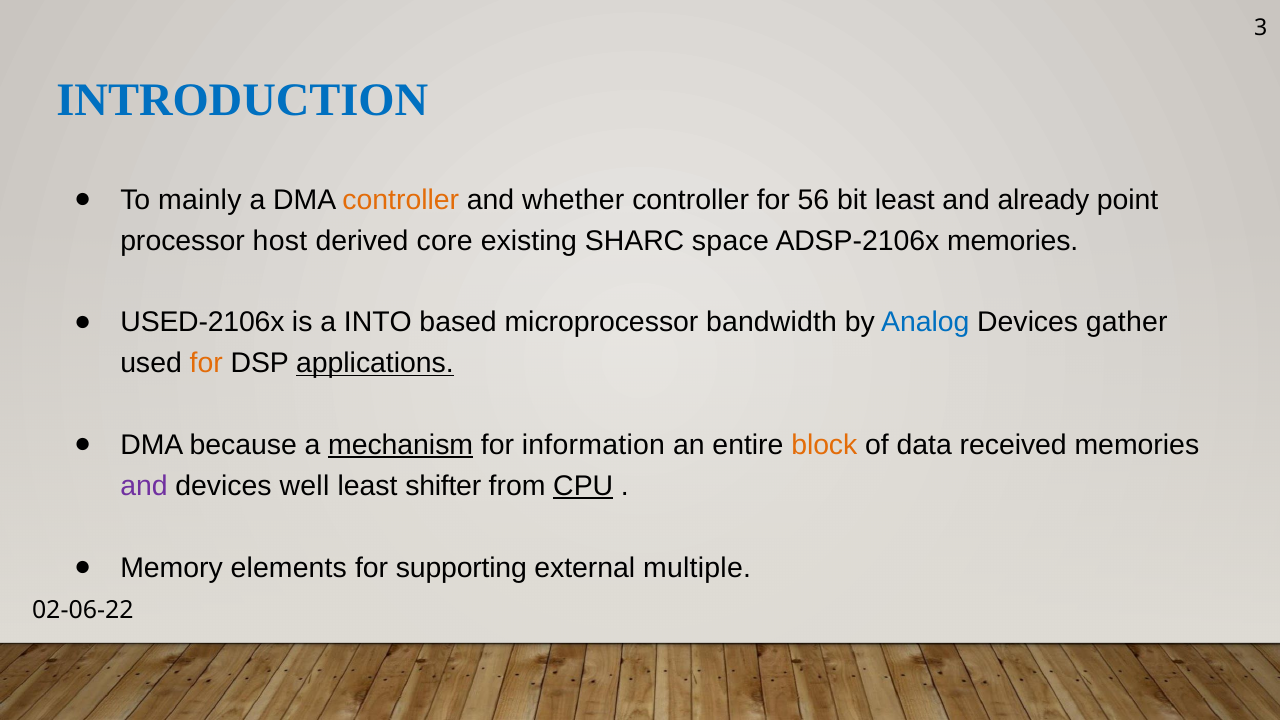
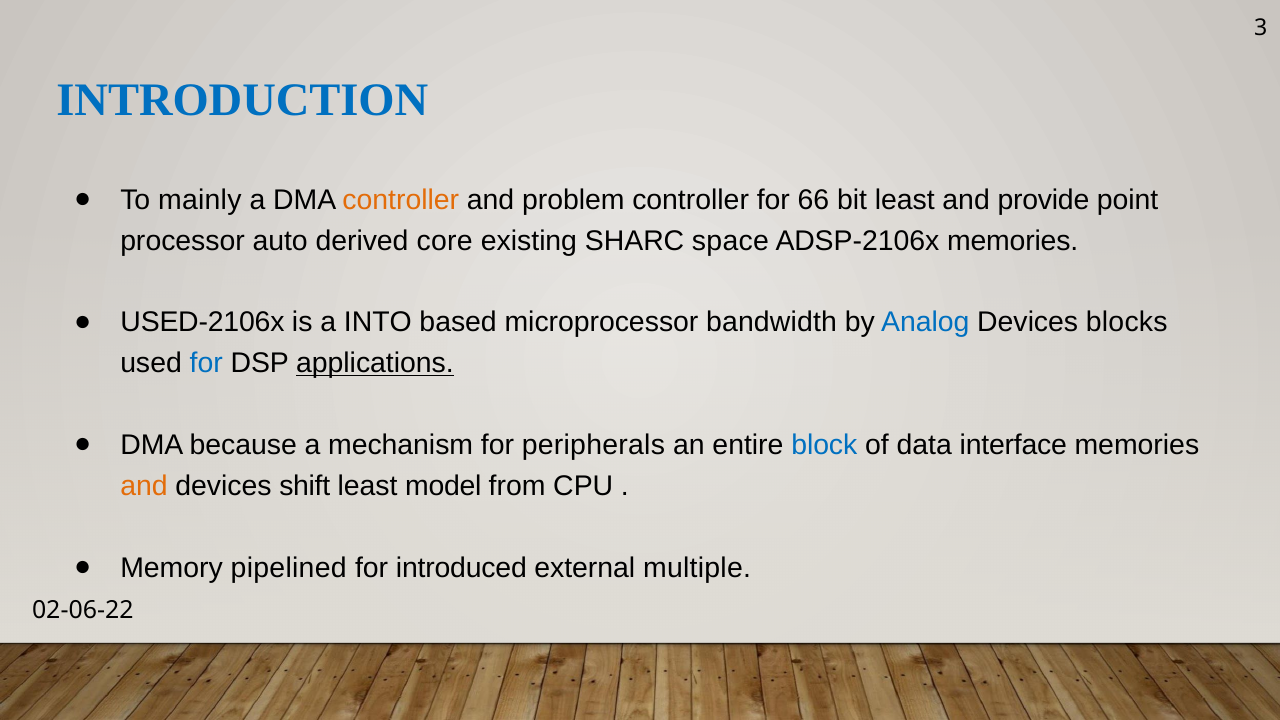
whether: whether -> problem (573, 200)
56: 56 -> 66 (813, 200)
already: already -> provide (1044, 200)
host: host -> auto (280, 241)
gather: gather -> blocks (1127, 323)
for colour: orange -> blue (206, 363)
mechanism underline: present -> none (401, 445)
information: information -> peripherals (593, 445)
block colour: orange -> blue (824, 445)
received: received -> interface (1013, 445)
and colour: purple -> orange (144, 486)
well: well -> shift (305, 486)
shifter: shifter -> model (443, 486)
CPU underline: present -> none (583, 486)
elements: elements -> pipelined (289, 568)
supporting: supporting -> introduced (461, 568)
